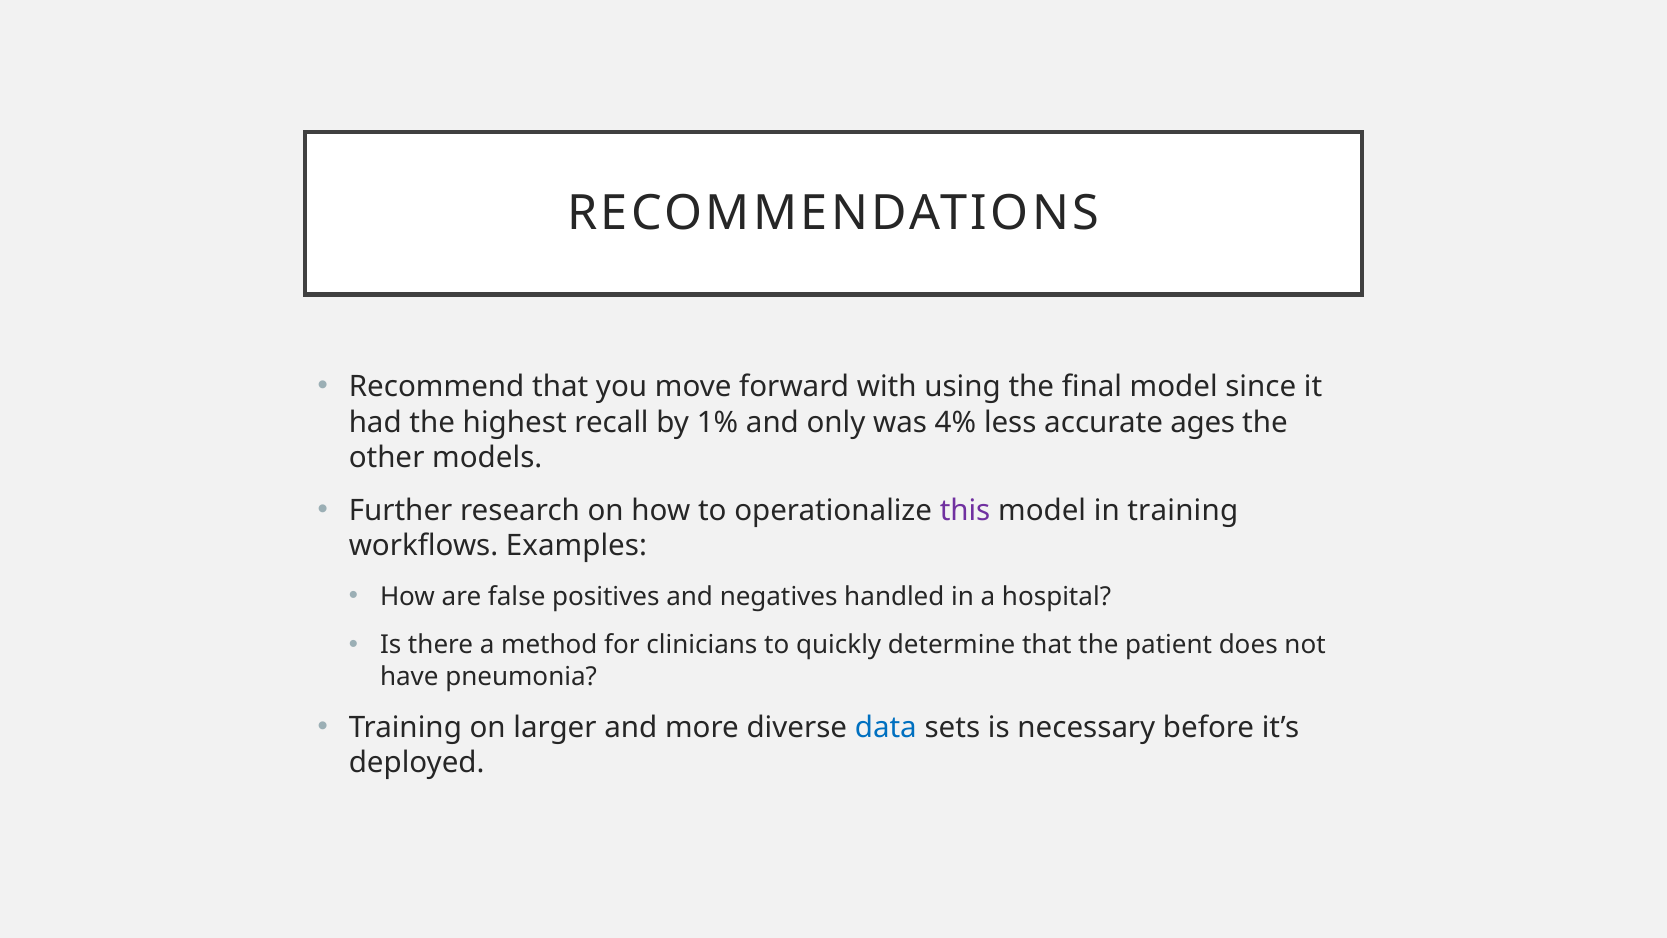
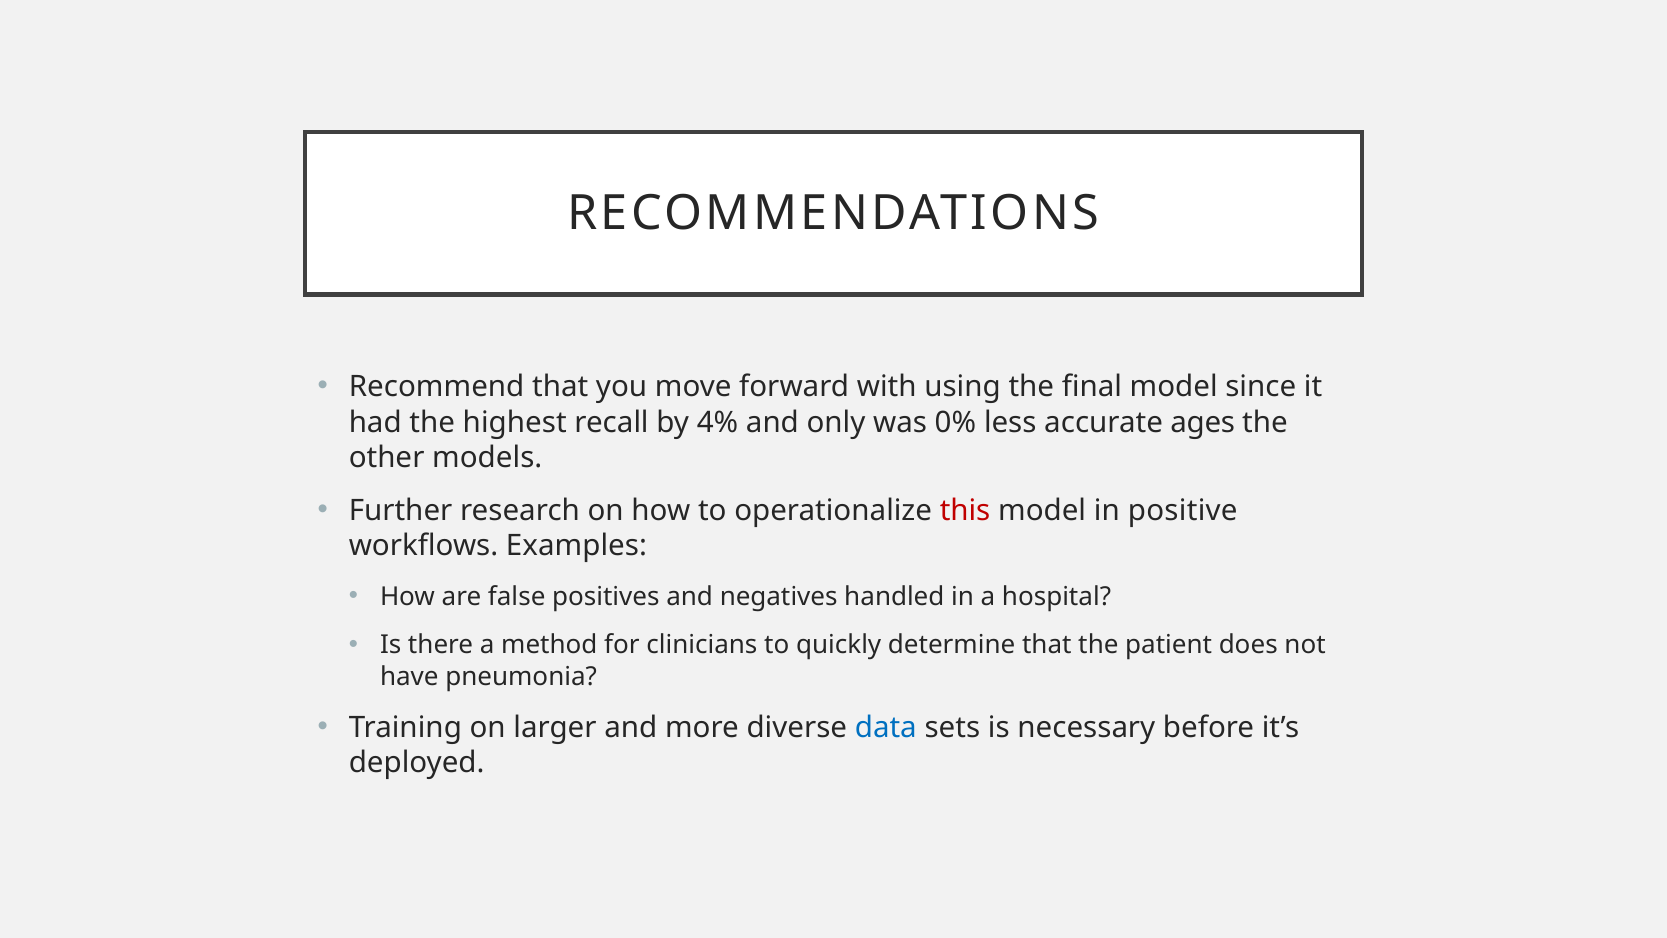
1%: 1% -> 4% (717, 422)
4%: 4% -> 0% (956, 422)
this colour: purple -> red (965, 510)
in training: training -> positive (1183, 510)
